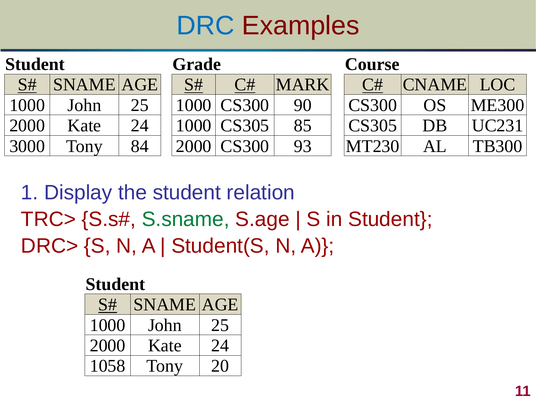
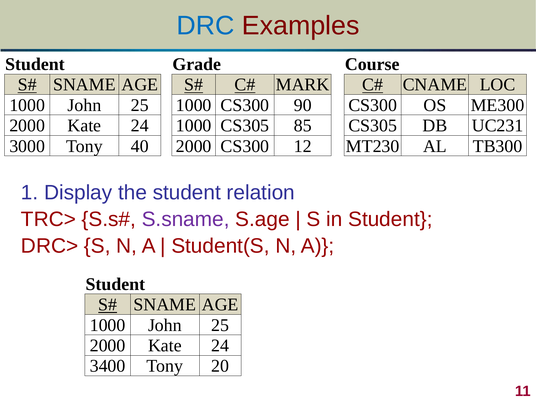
84: 84 -> 40 (140, 146)
93: 93 -> 12 (303, 146)
S.sname colour: green -> purple (186, 219)
1058: 1058 -> 3400 (108, 366)
